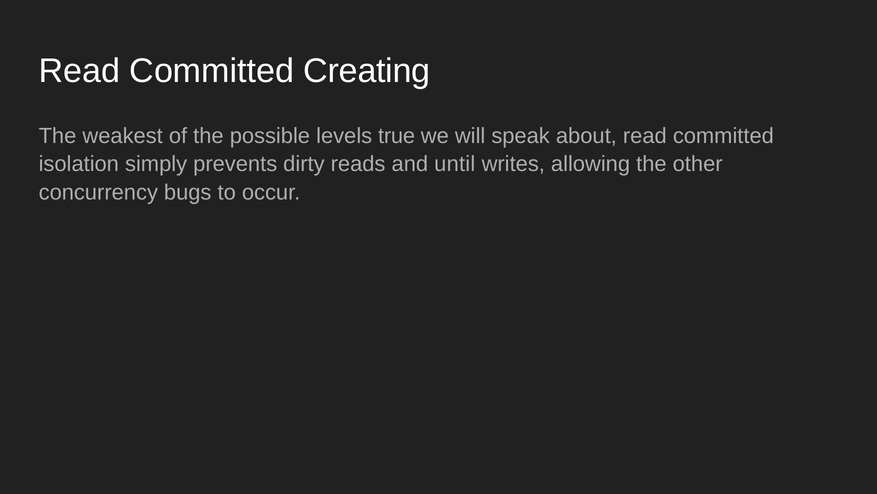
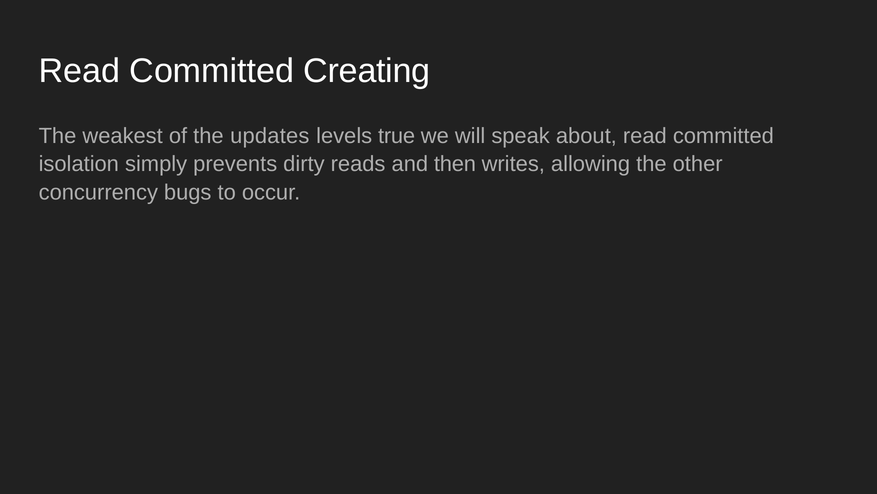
possible: possible -> updates (270, 136)
until: until -> then (455, 164)
